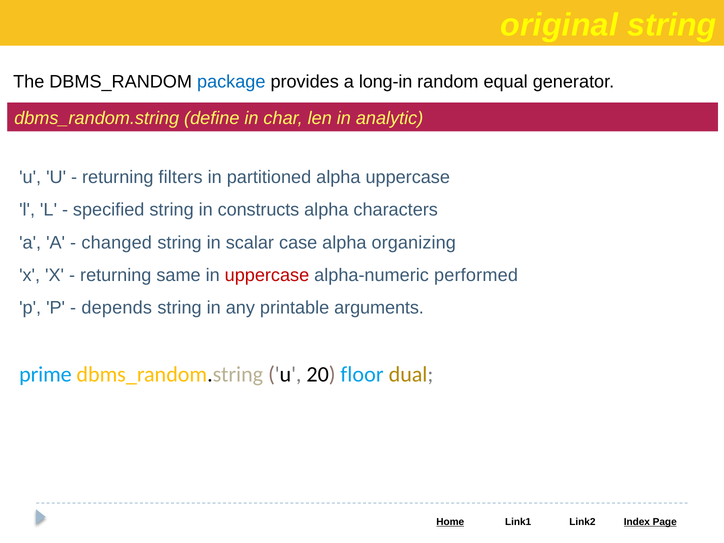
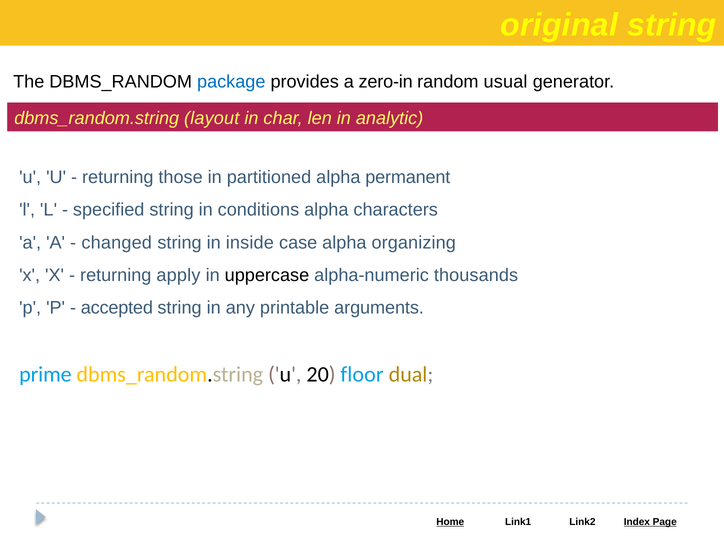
long-in: long-in -> zero-in (386, 82)
equal: equal -> usual (506, 82)
define: define -> layout (212, 118)
filters: filters -> those (181, 177)
alpha uppercase: uppercase -> permanent (408, 177)
constructs: constructs -> conditions (258, 210)
scalar: scalar -> inside (250, 243)
same: same -> apply (178, 275)
uppercase colour: red -> black (267, 275)
performed: performed -> thousands (476, 275)
depends: depends -> accepted (117, 308)
